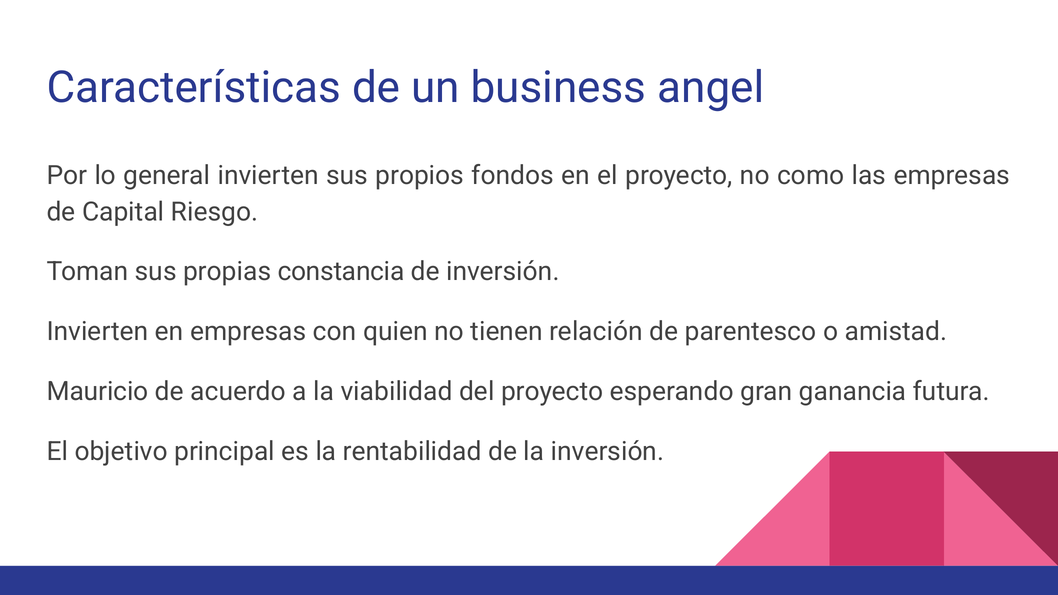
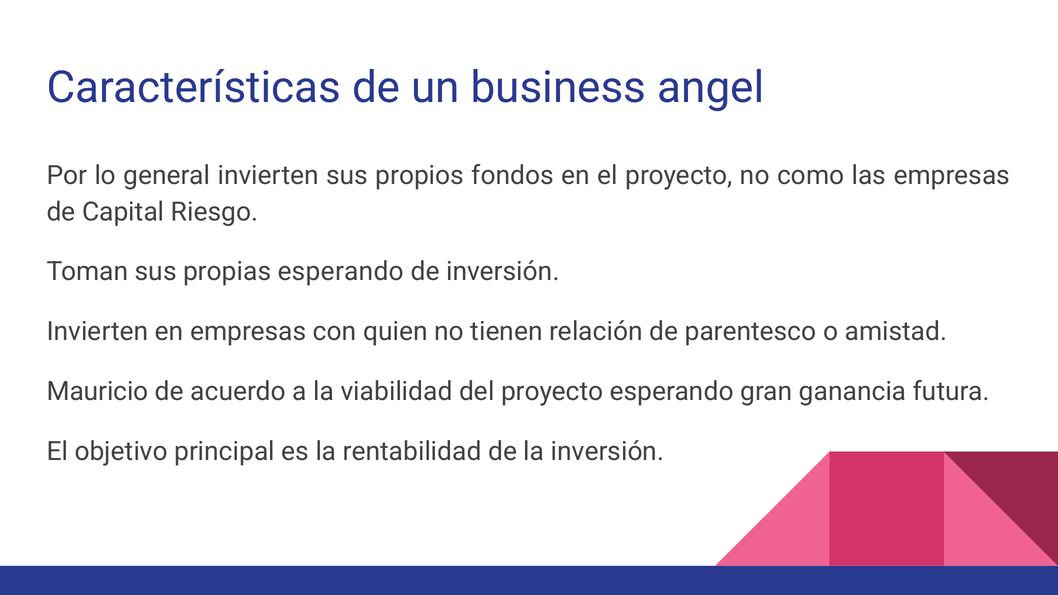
propias constancia: constancia -> esperando (341, 272)
